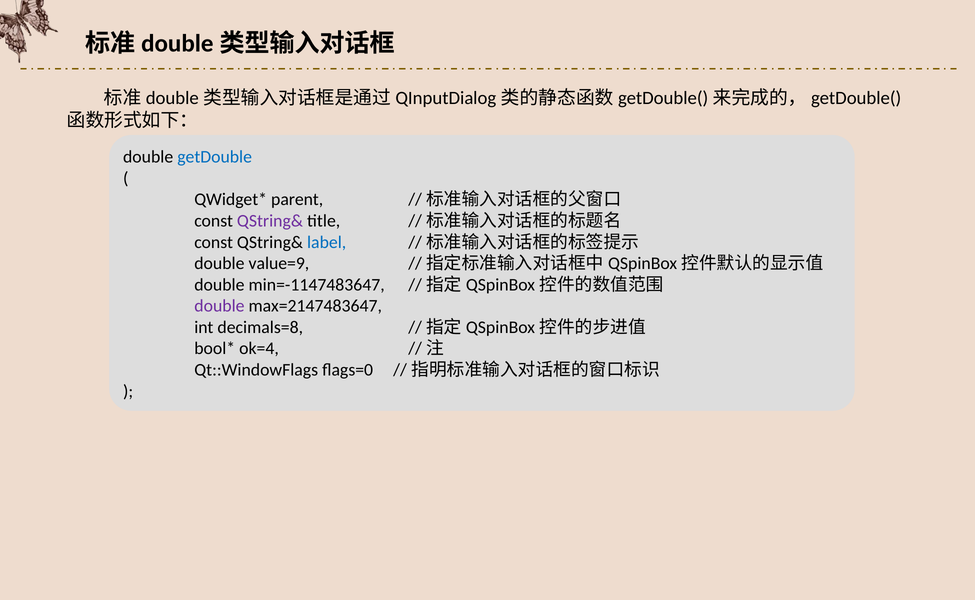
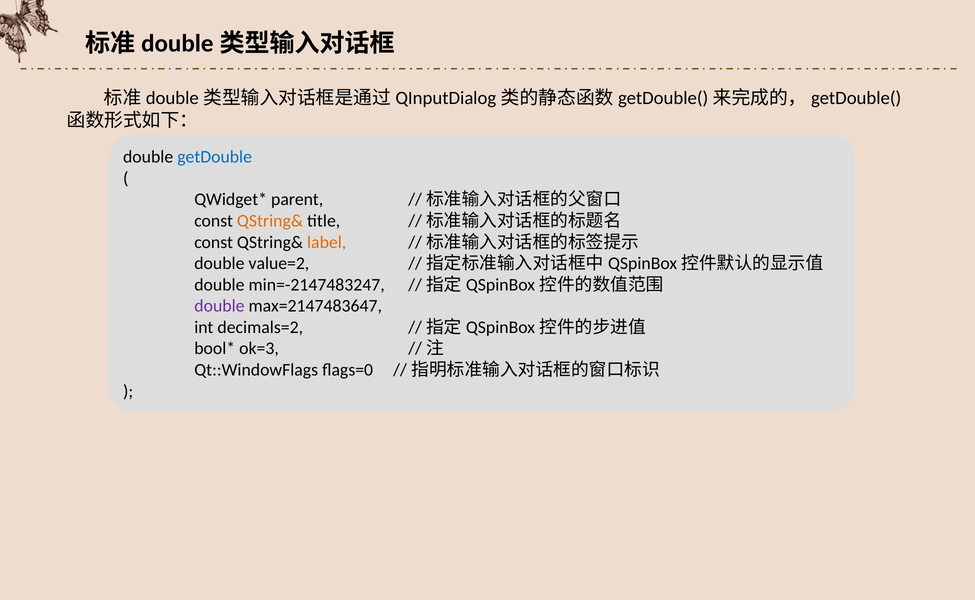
QString& colour: purple -> orange (270, 221)
label colour: blue -> orange (327, 242)
value=9: value=9 -> value=2 (279, 263)
min=-1147483647: min=-1147483647 -> min=-2147483247 (317, 285)
decimals=8: decimals=8 -> decimals=2 (260, 327)
ok=4: ok=4 -> ok=3 (259, 348)
